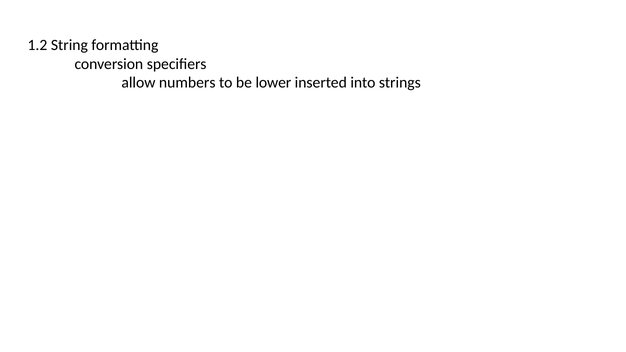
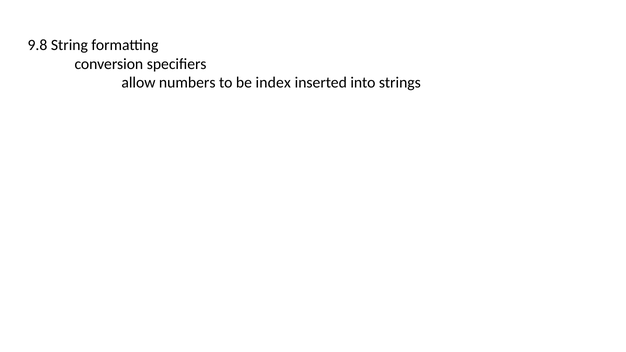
1.2: 1.2 -> 9.8 (37, 45)
lower: lower -> index (273, 83)
